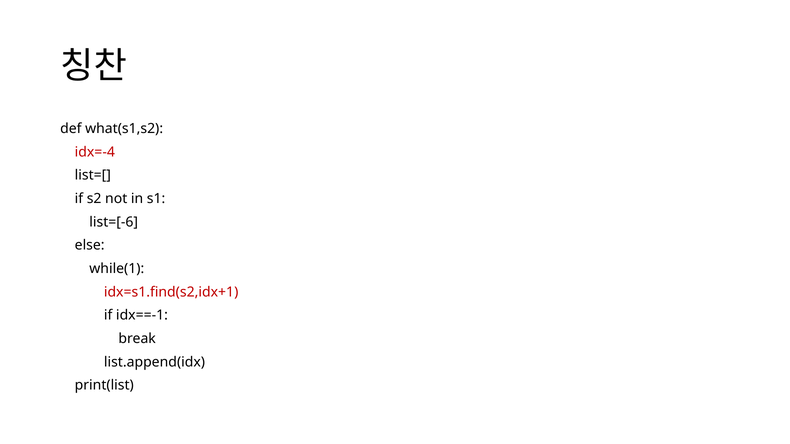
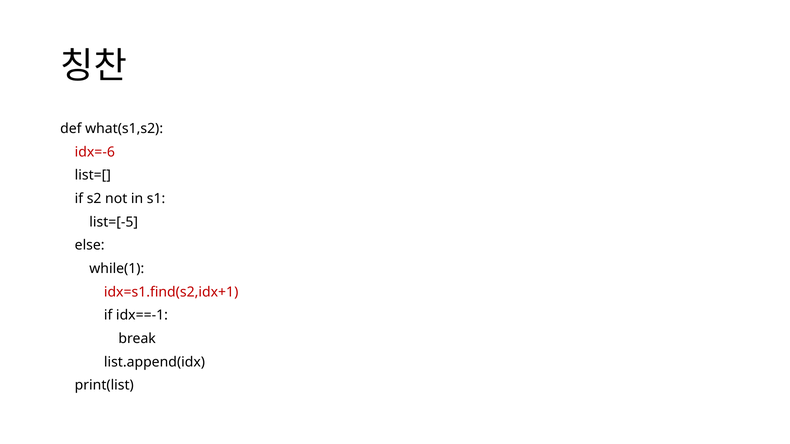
idx=-4: idx=-4 -> idx=-6 (95, 152)
list=[-6: list=[-6 -> list=[-5 (114, 222)
